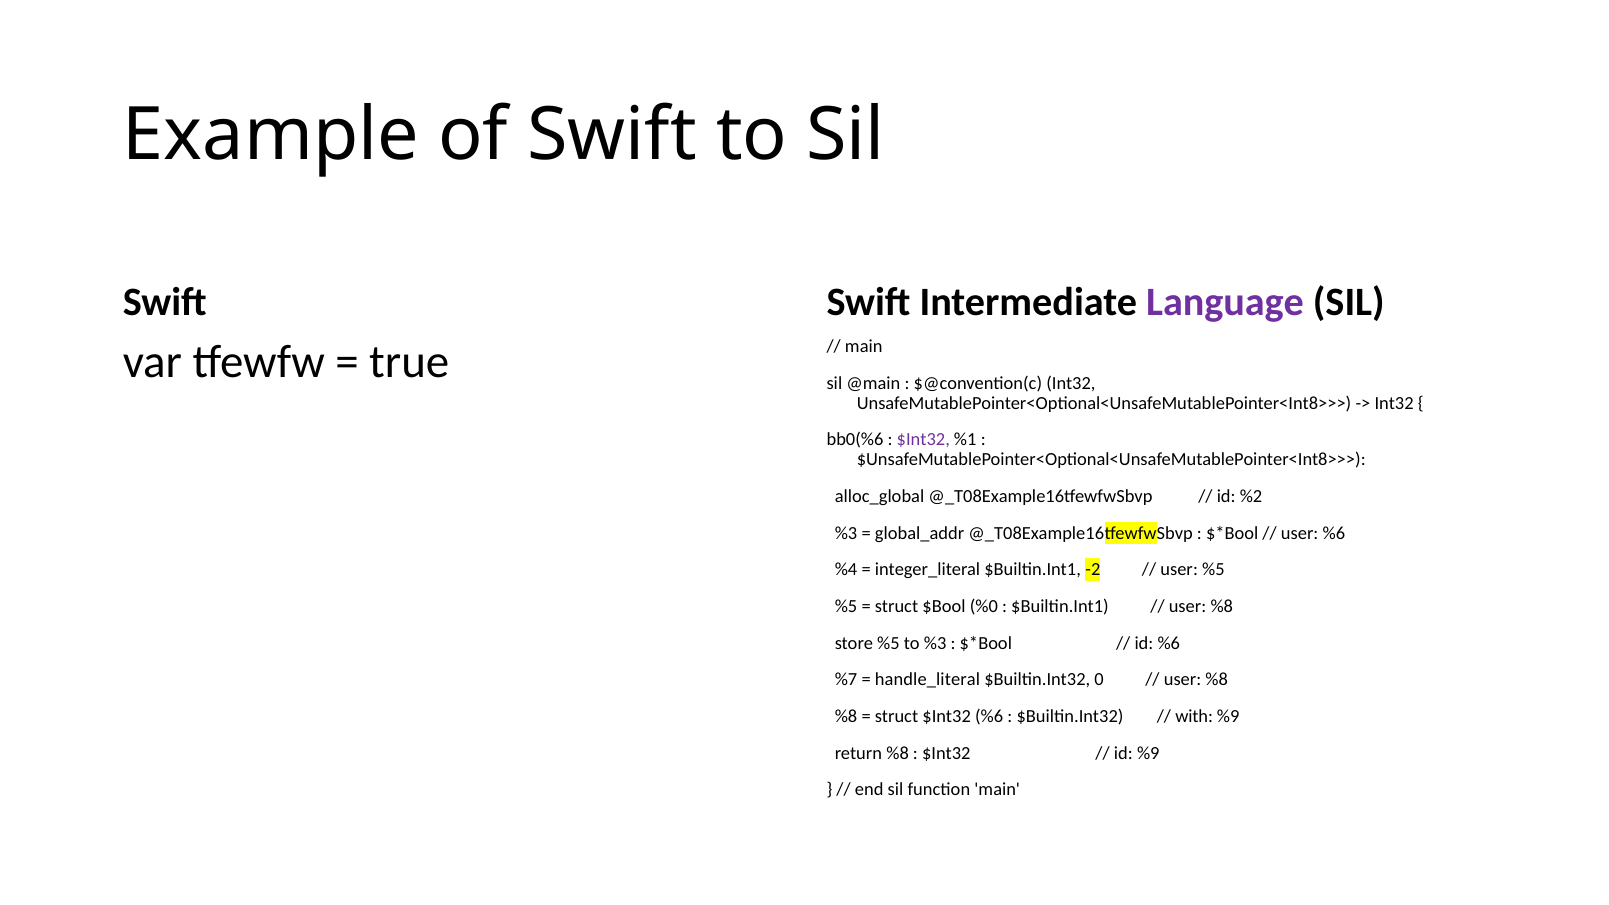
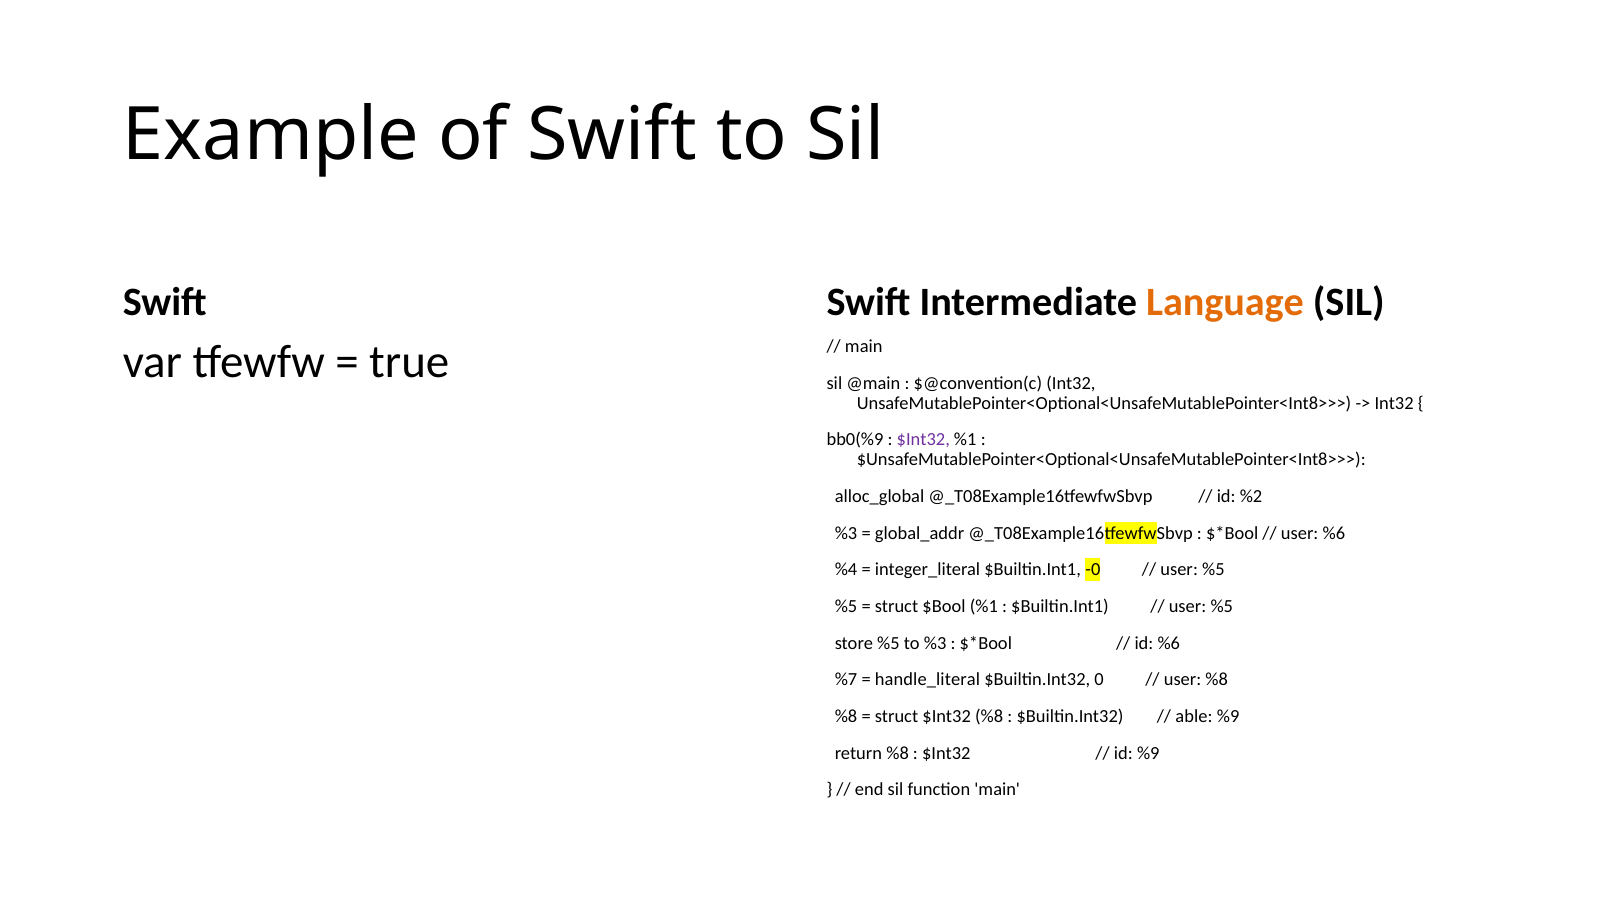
Language colour: purple -> orange (1225, 303)
bb0(%6: bb0(%6 -> bb0(%9 (855, 440)
-2: -2 -> -0 (1093, 570)
$Bool %0: %0 -> %1 (984, 606)
%8: %8 -> %5 (1222, 606)
$Int32 %6: %6 -> %8 (989, 716)
with: with -> able (1194, 716)
